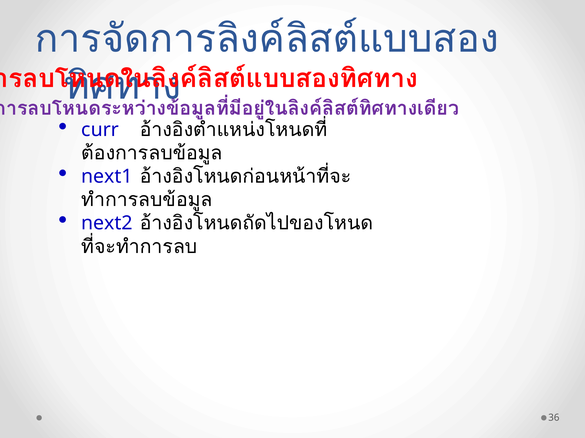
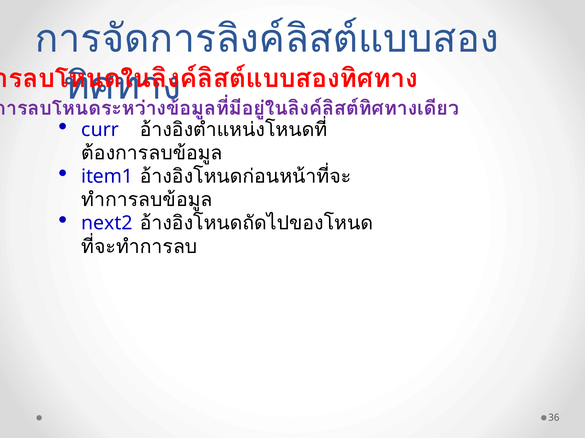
next1: next1 -> item1 (107, 177)
